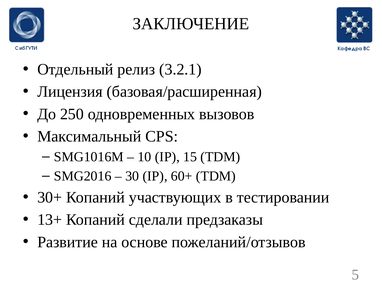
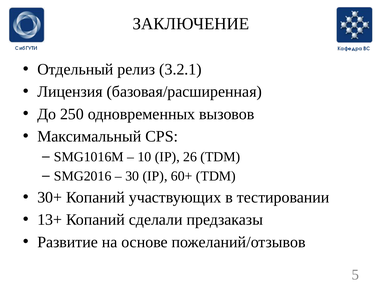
15: 15 -> 26 (190, 157)
